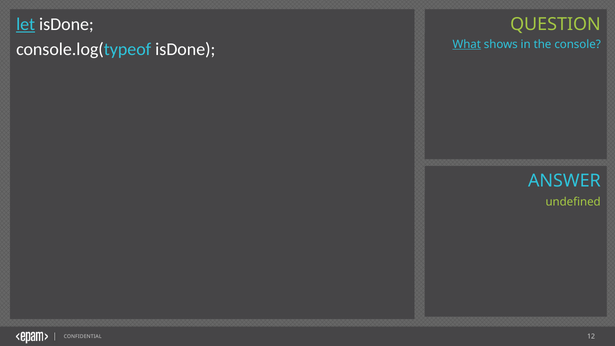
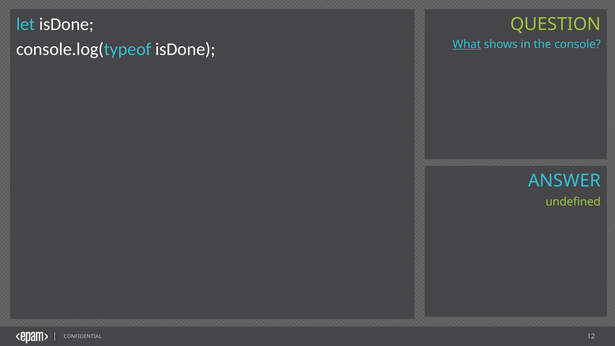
let underline: present -> none (26, 24)
